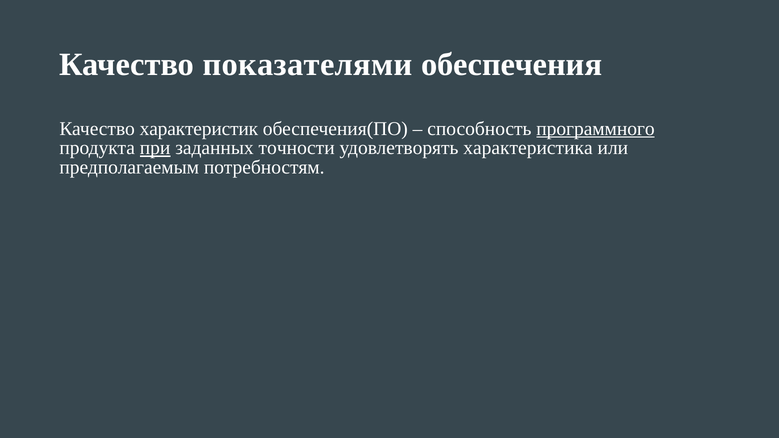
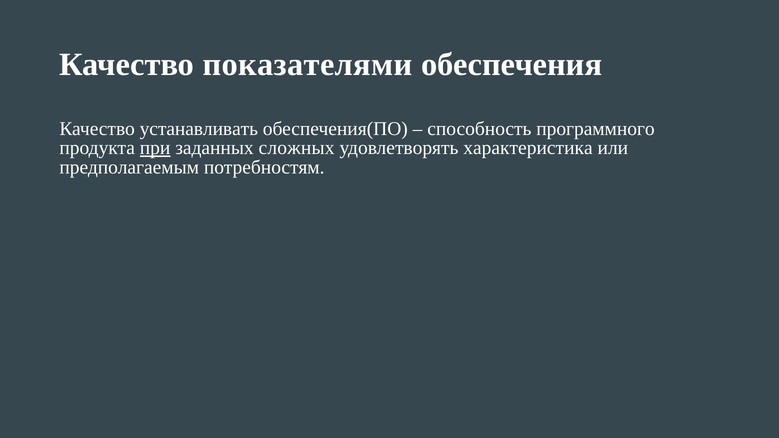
характеристик: характеристик -> устанавливать (199, 129)
программного underline: present -> none (595, 129)
точности: точности -> сложных (297, 148)
